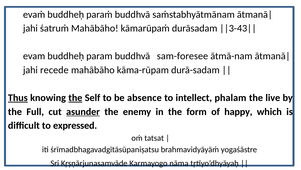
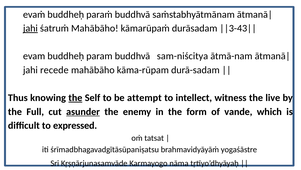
jahi underline: none -> present (30, 28)
sam-foresee: sam-foresee -> sam-niścitya (182, 56)
Thus underline: present -> none (18, 97)
absence: absence -> attempt (144, 97)
phalam: phalam -> witness (230, 97)
happy: happy -> vande (238, 111)
